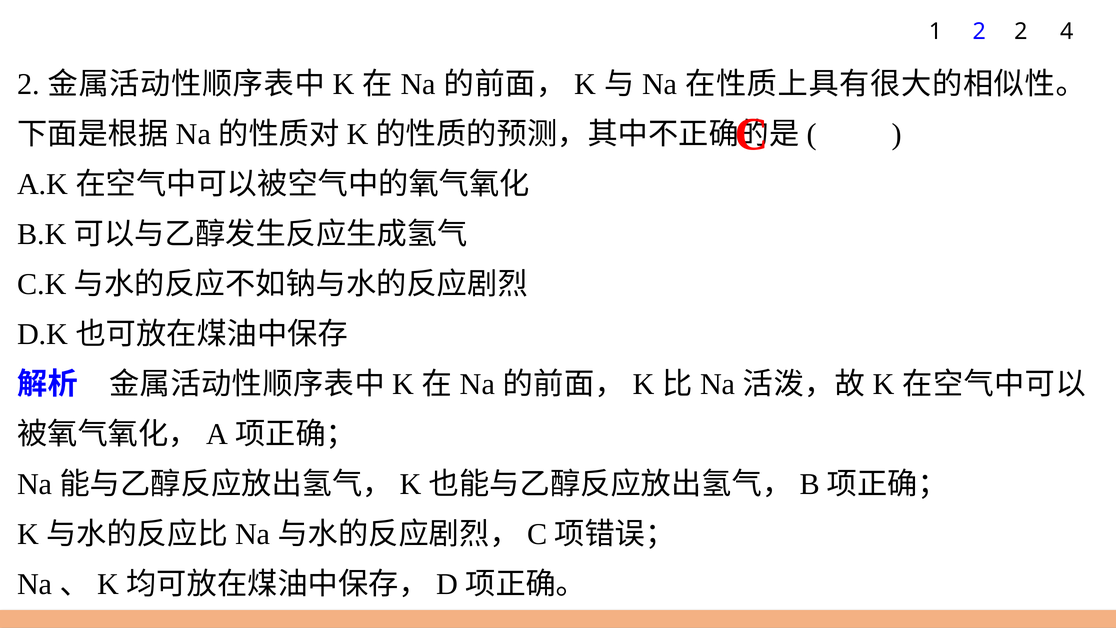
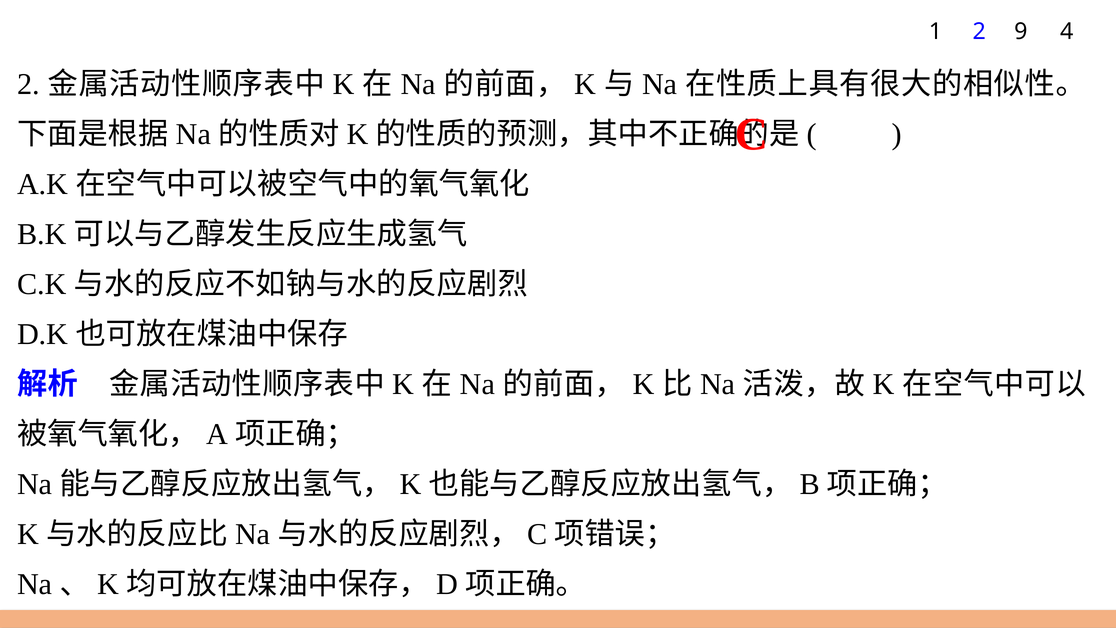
2 2: 2 -> 9 (1021, 32)
